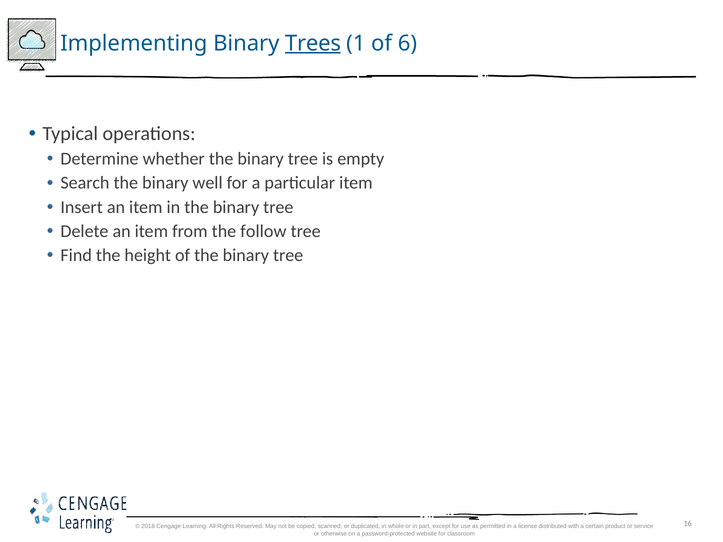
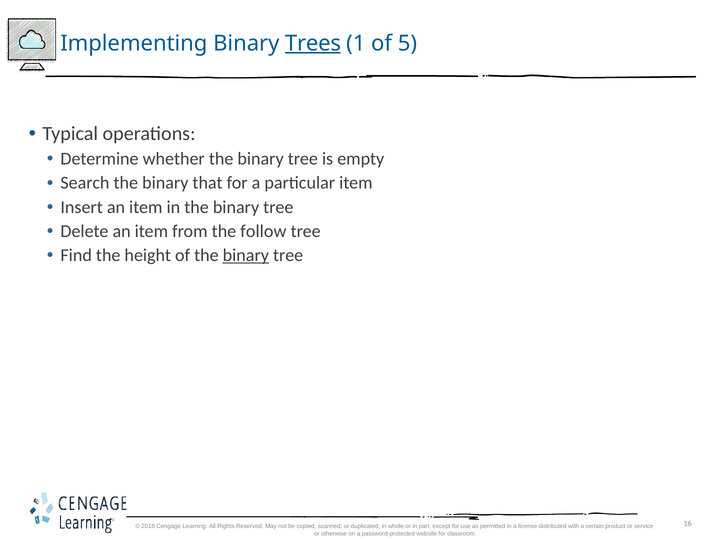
6: 6 -> 5 (407, 43)
well: well -> that (208, 183)
binary underline: none -> present (246, 255)
